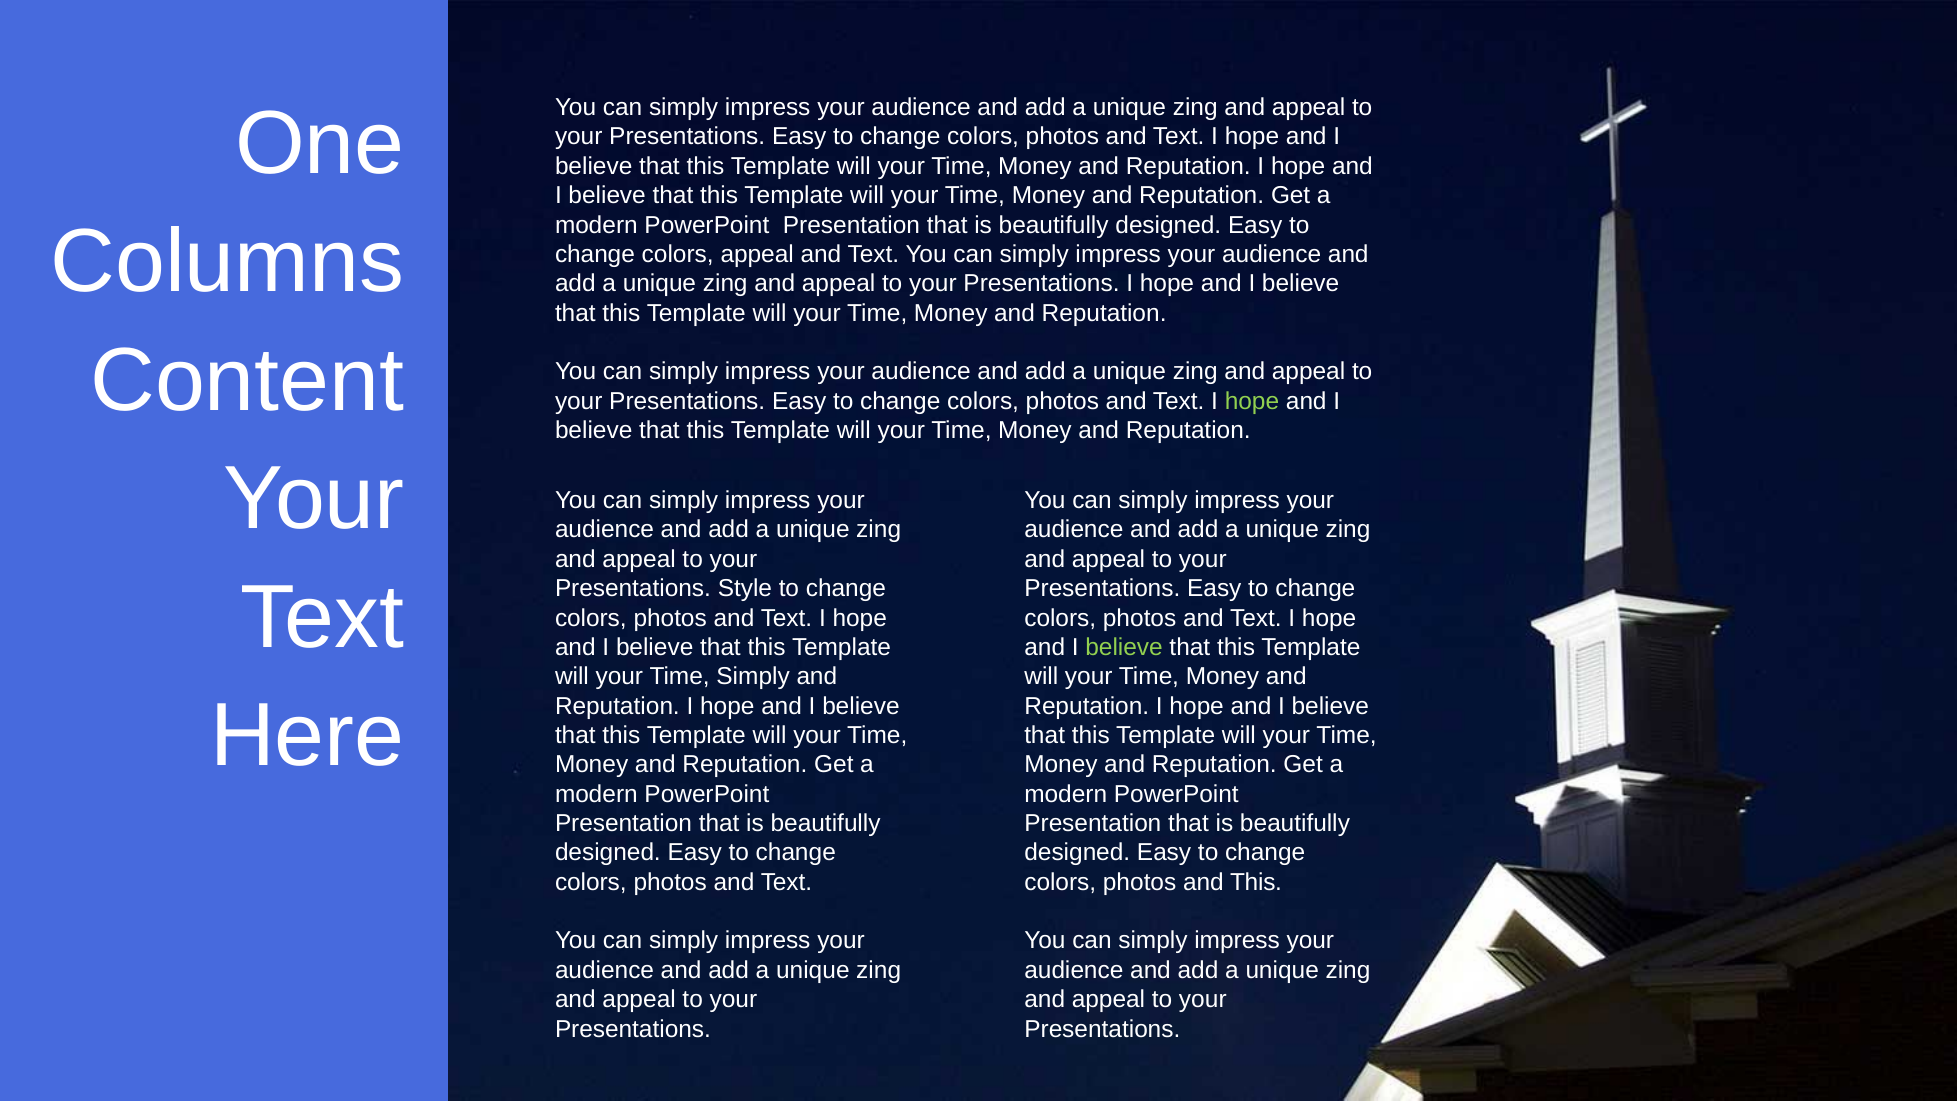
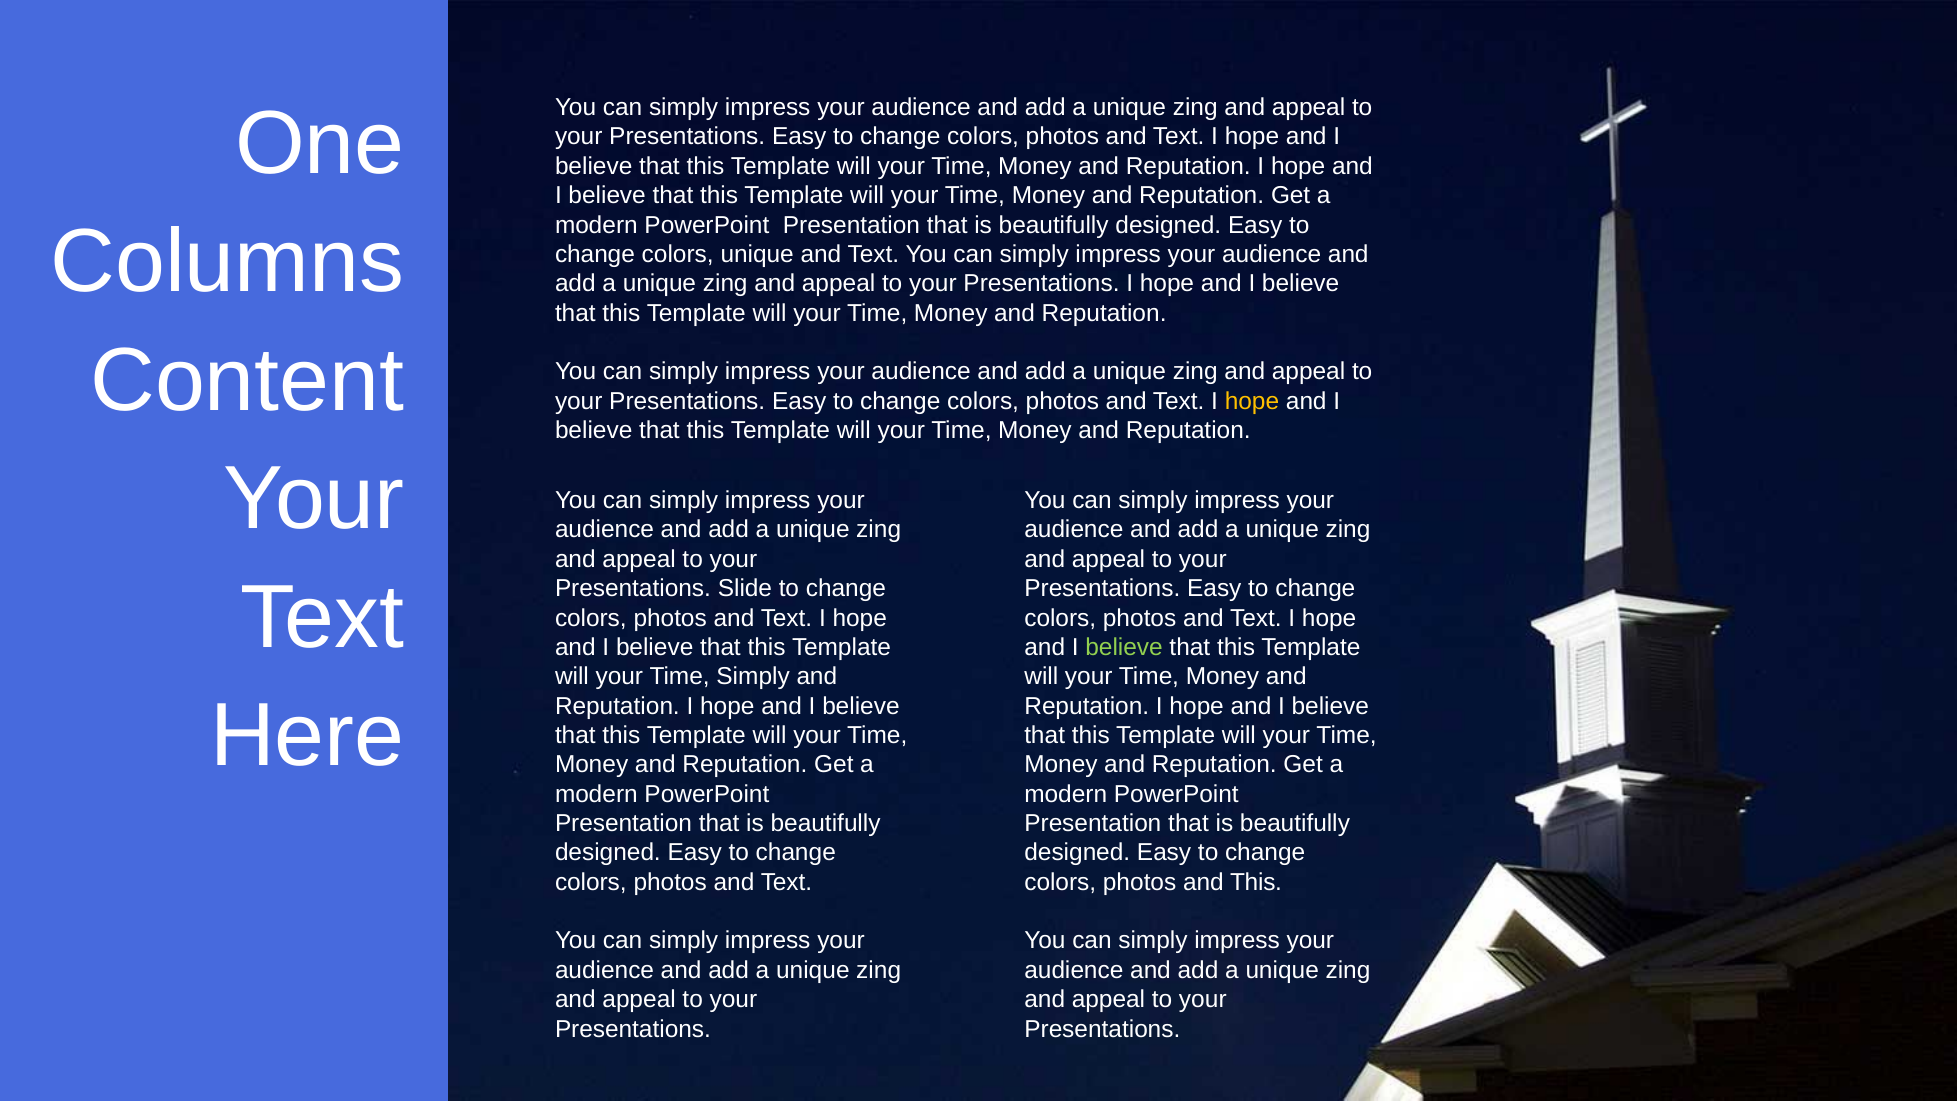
colors appeal: appeal -> unique (757, 254)
hope colour: light green -> yellow (1252, 401)
Style: Style -> Slide (745, 589)
